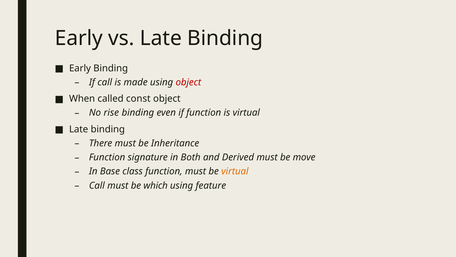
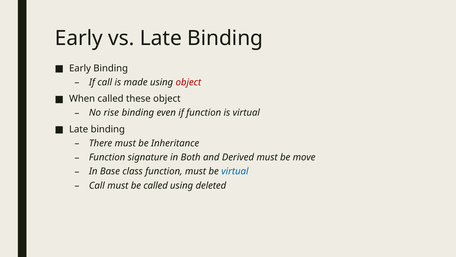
const: const -> these (138, 99)
virtual colour: orange -> blue (235, 171)
be which: which -> called (156, 185)
feature: feature -> deleted (211, 185)
